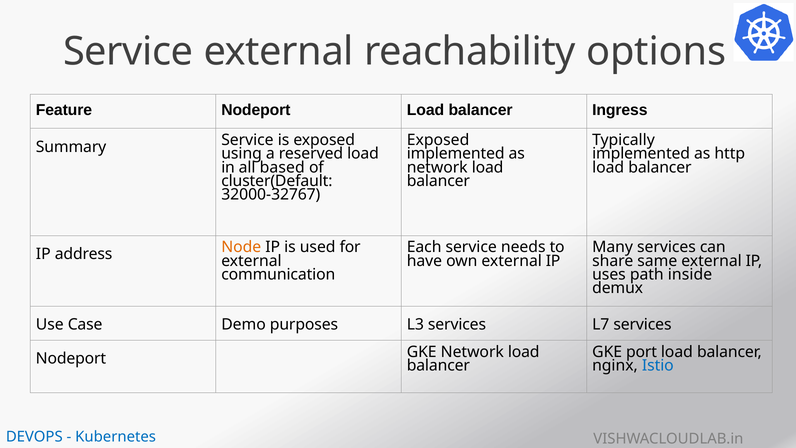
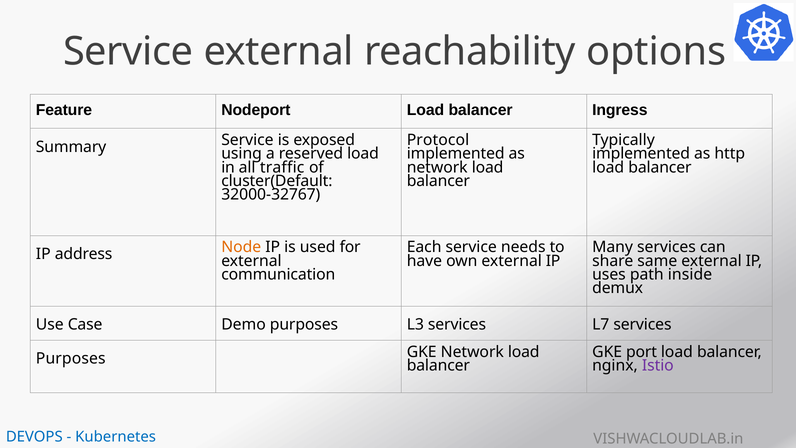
Exposed: Exposed -> Protocol (438, 140)
based: based -> traffic (282, 167)
Nodeport: Nodeport -> Purposes (71, 359)
Istio colour: blue -> purple (658, 365)
